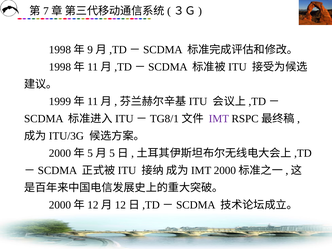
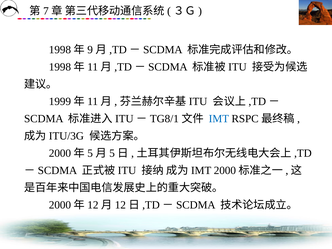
IMT colour: purple -> blue (219, 119)
